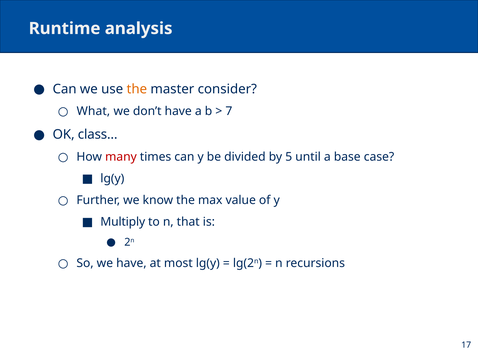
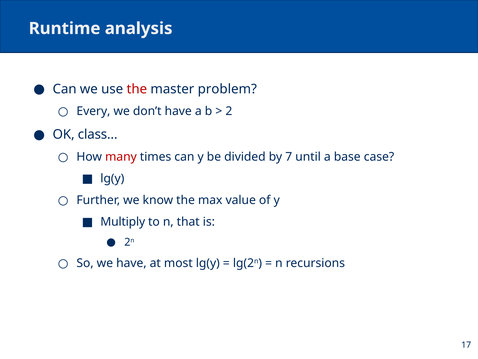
the colour: orange -> red (137, 89)
consider: consider -> problem (227, 89)
What: What -> Every (93, 111)
7: 7 -> 2 (229, 111)
5: 5 -> 7 (289, 157)
